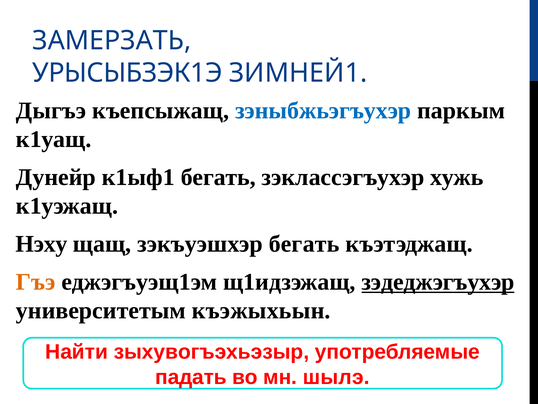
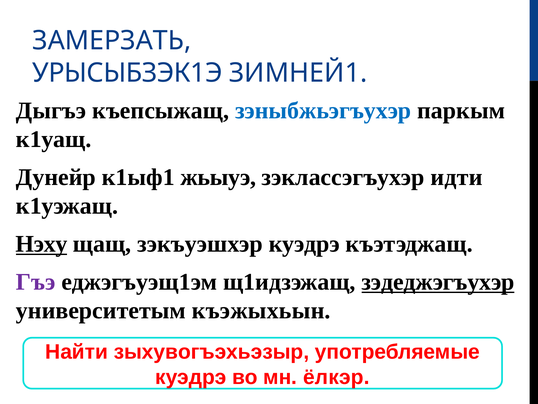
к1ыф1 бегать: бегать -> жьыуэ (218, 177)
хужь: хужь -> идти (457, 177)
Нэху underline: none -> present (42, 244)
зэкъуэшхэр бегать: бегать -> куэдрэ (304, 244)
Гъэ colour: orange -> purple (36, 282)
падать: падать -> куэдрэ (191, 377)
шылэ: шылэ -> ёлкэр (336, 377)
